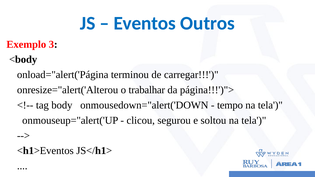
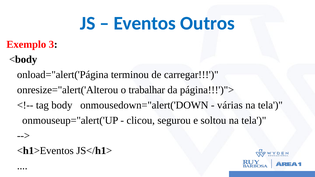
tempo: tempo -> várias (230, 105)
